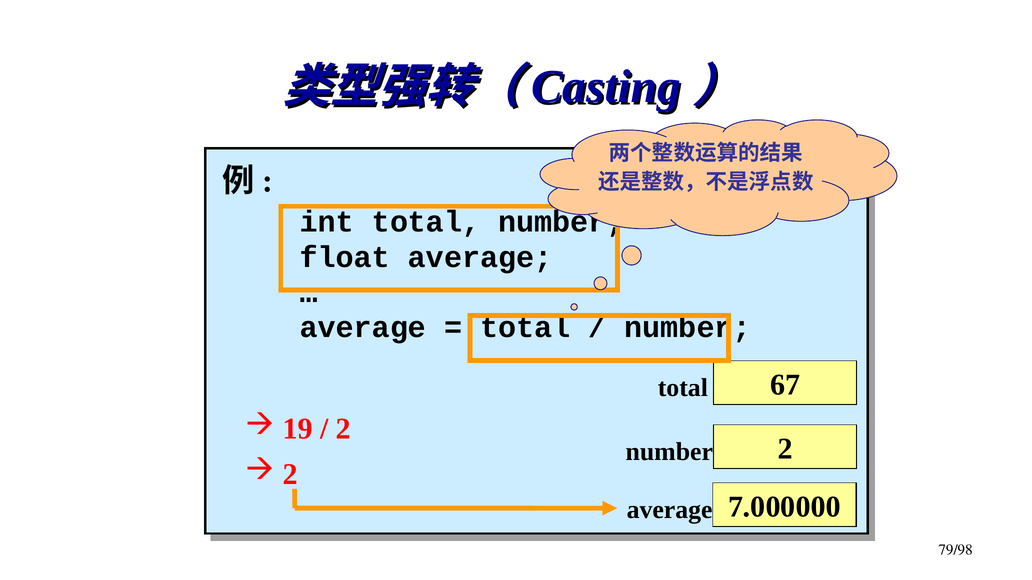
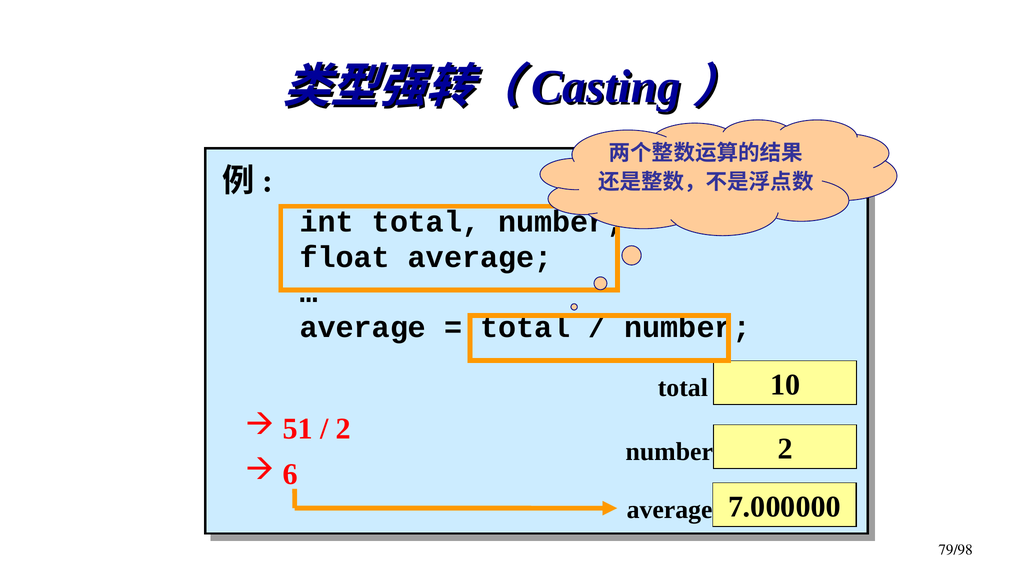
67: 67 -> 10 (785, 385)
19: 19 -> 51 (298, 429)
2: 2 -> 6 (290, 475)
